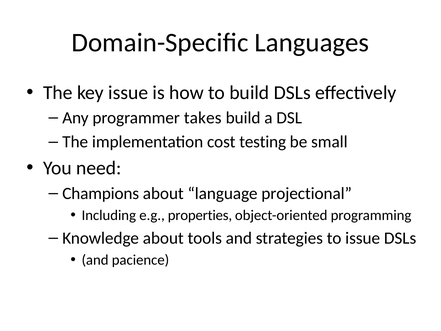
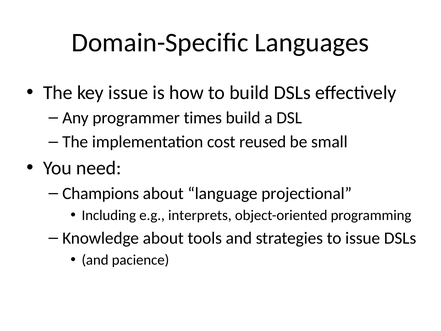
takes: takes -> times (203, 118)
testing: testing -> reused (263, 142)
properties: properties -> interprets (200, 215)
